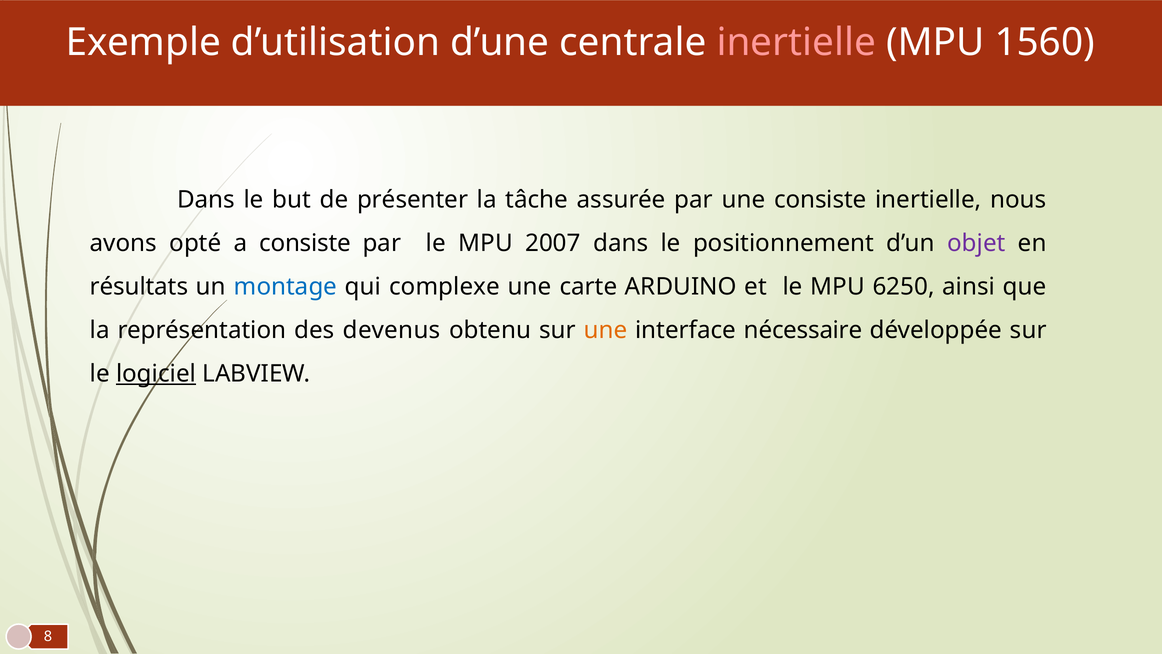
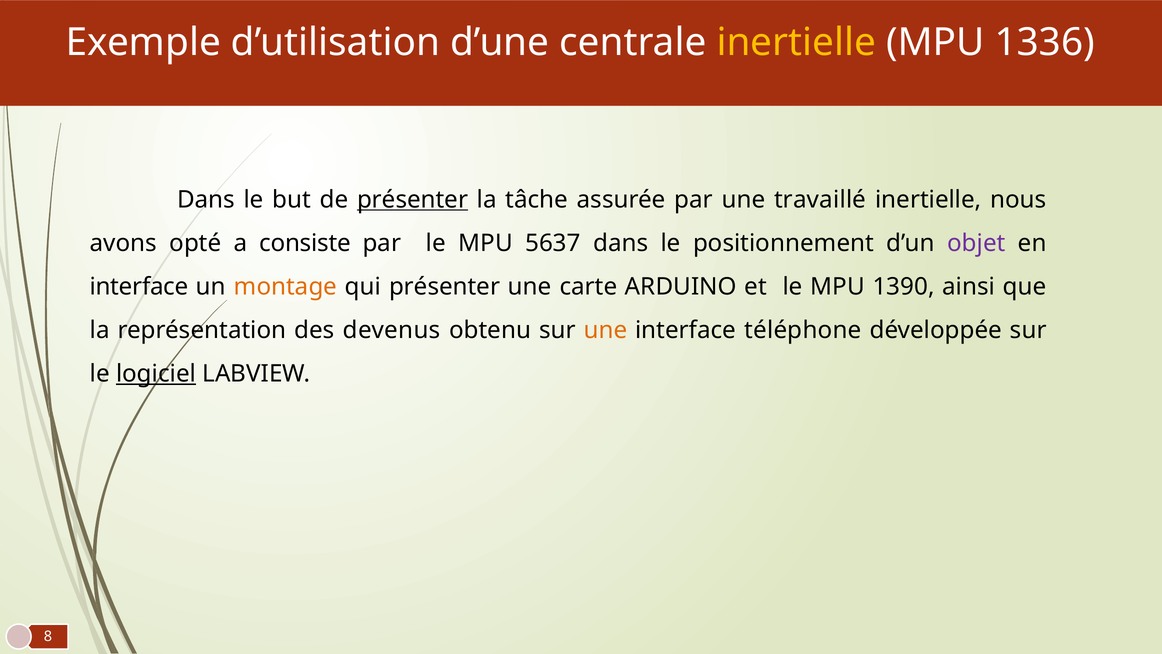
inertielle colour: pink -> yellow (796, 43)
1560: 1560 -> 1336 (1045, 43)
présenter underline: none -> present (413, 199)
une consiste: consiste -> travaillé (820, 199)
2007: 2007 -> 5637 (553, 243)
résultats: résultats -> interface (139, 287)
montage colour: blue -> orange (285, 287)
qui complexe: complexe -> présenter (445, 287)
6250: 6250 -> 1390 (904, 287)
nécessaire: nécessaire -> téléphone (803, 330)
